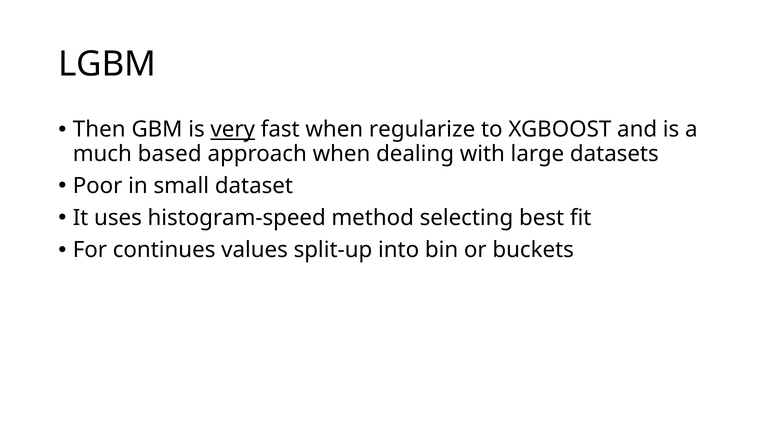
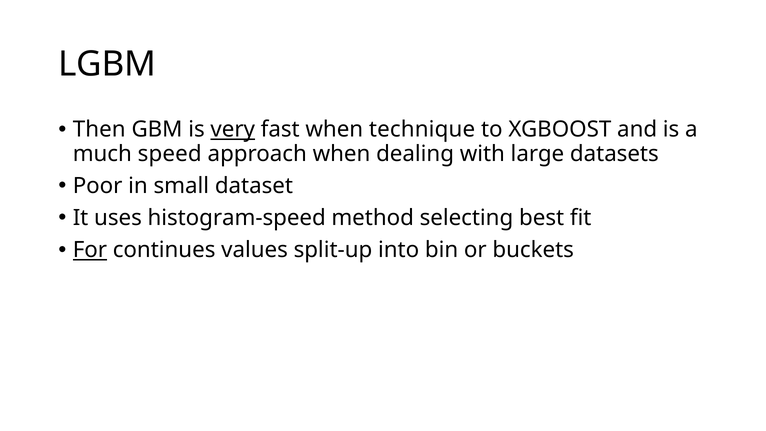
regularize: regularize -> technique (422, 130)
based: based -> speed (170, 154)
For underline: none -> present (90, 250)
